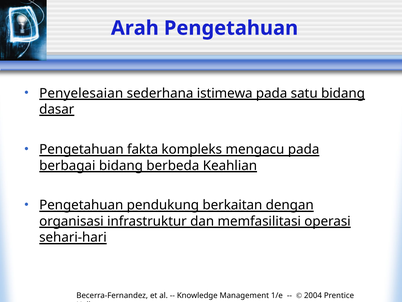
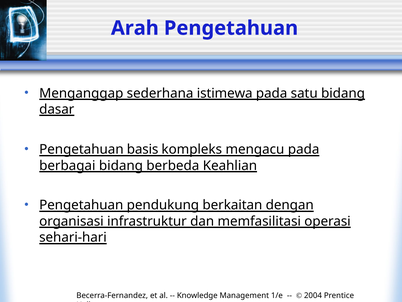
Penyelesaian: Penyelesaian -> Menganggap (81, 93)
fakta: fakta -> basis (143, 149)
